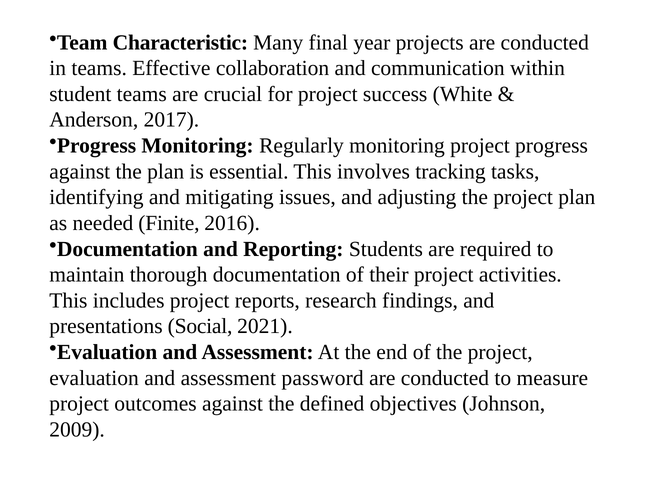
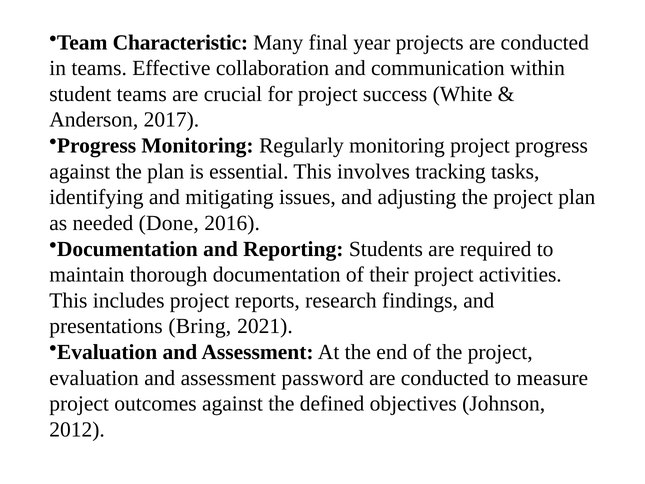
Finite: Finite -> Done (169, 223)
Social: Social -> Bring (200, 326)
2009: 2009 -> 2012 (77, 429)
